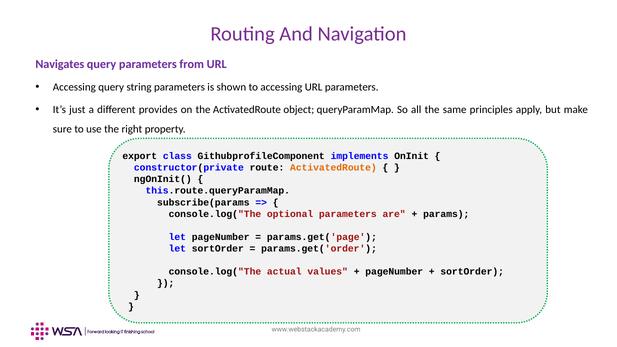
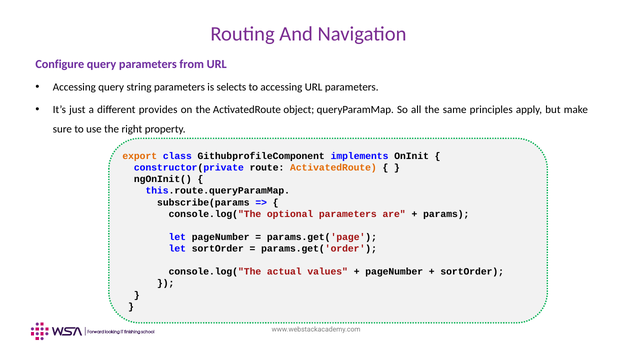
Navigates: Navigates -> Configure (60, 64)
shown: shown -> selects (231, 87)
export colour: black -> orange (140, 156)
